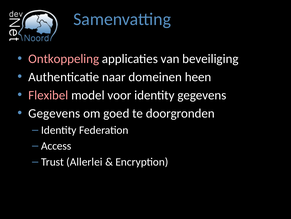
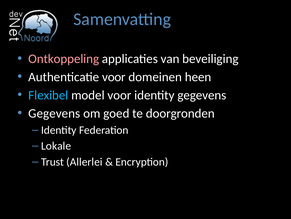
Authenticatie naar: naar -> voor (114, 77)
Flexibel colour: pink -> light blue (48, 95)
Access: Access -> Lokale (56, 146)
